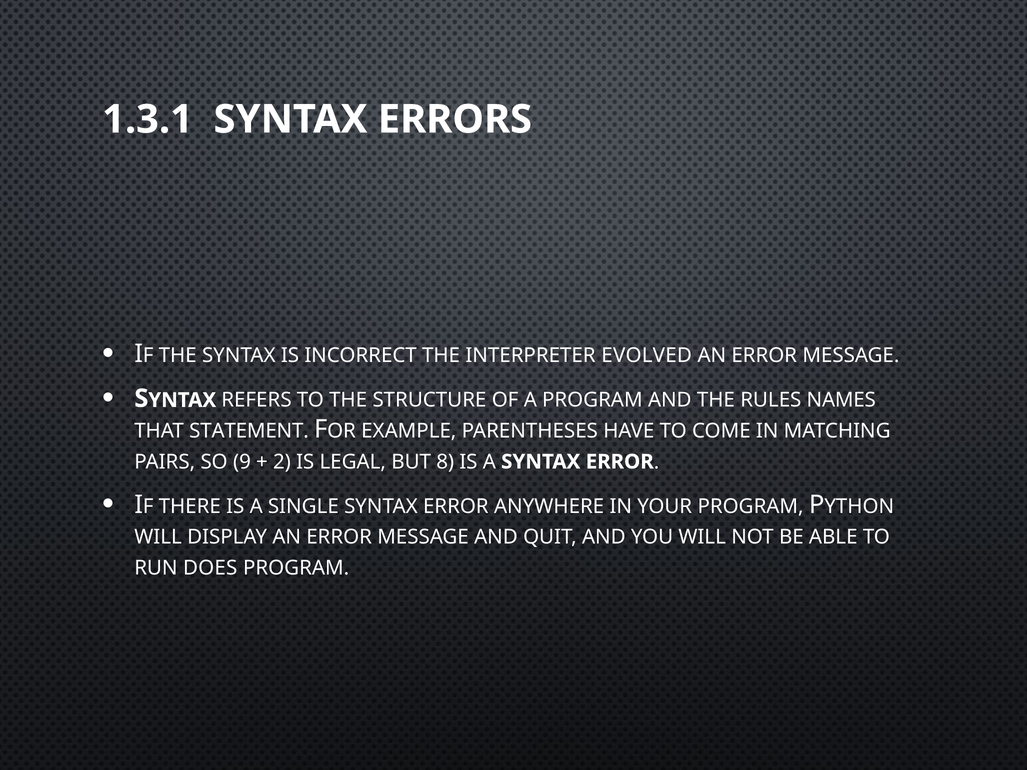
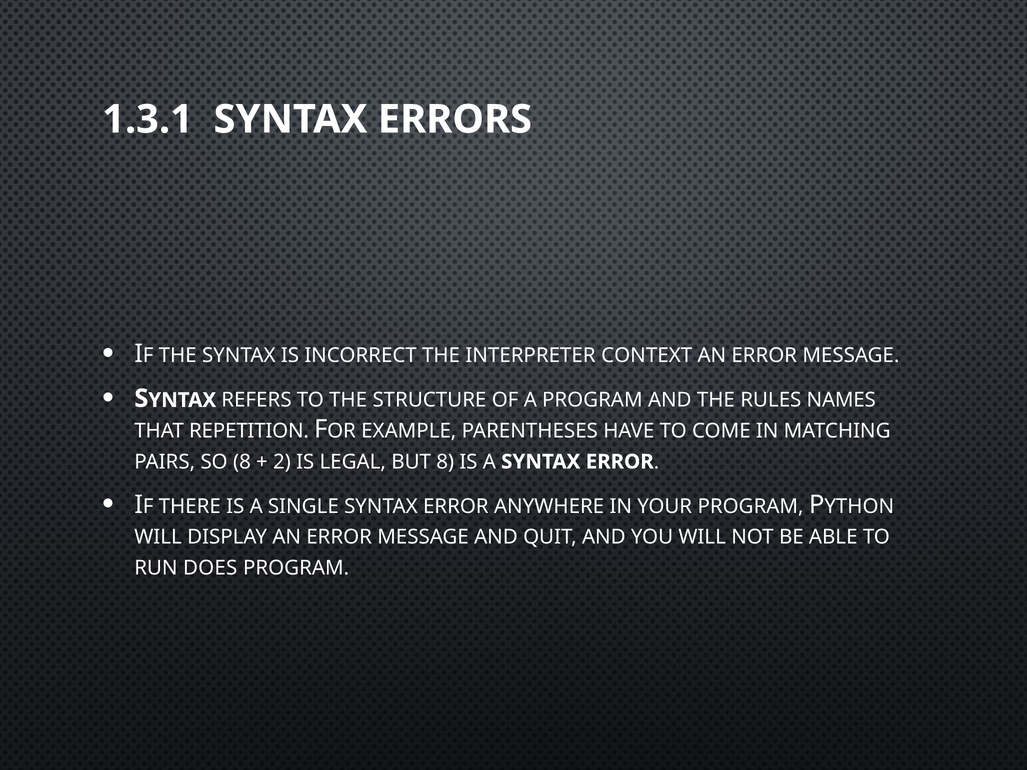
EVOLVED: EVOLVED -> CONTEXT (647, 356)
STATEMENT: STATEMENT -> REPETITION (249, 431)
SO 9: 9 -> 8 (242, 462)
